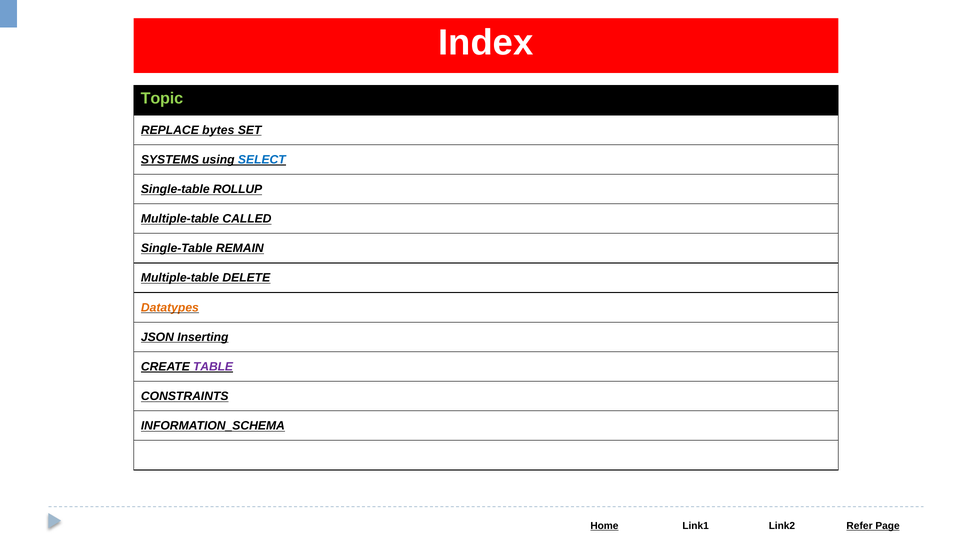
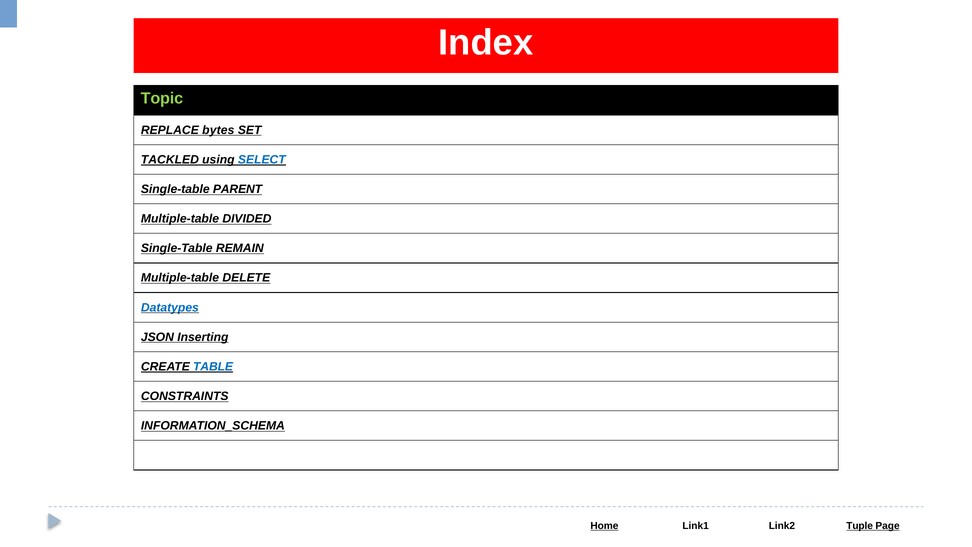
SYSTEMS: SYSTEMS -> TACKLED (170, 160)
ROLLUP: ROLLUP -> PARENT (238, 189)
CALLED: CALLED -> DIVIDED (247, 219)
Datatypes colour: orange -> blue (170, 307)
TABLE colour: purple -> blue (213, 367)
Refer: Refer -> Tuple (860, 526)
